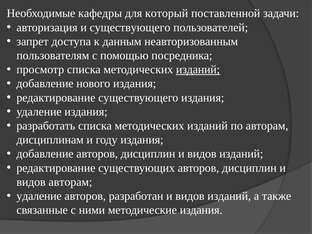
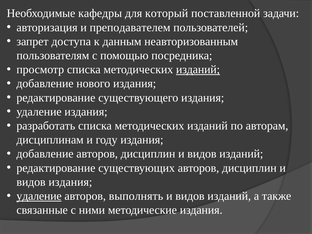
и существующего: существующего -> преподавателем (130, 27)
видов авторам: авторам -> издания (70, 182)
удаление underline: none -> present (39, 196)
разработан: разработан -> выполнять (136, 196)
